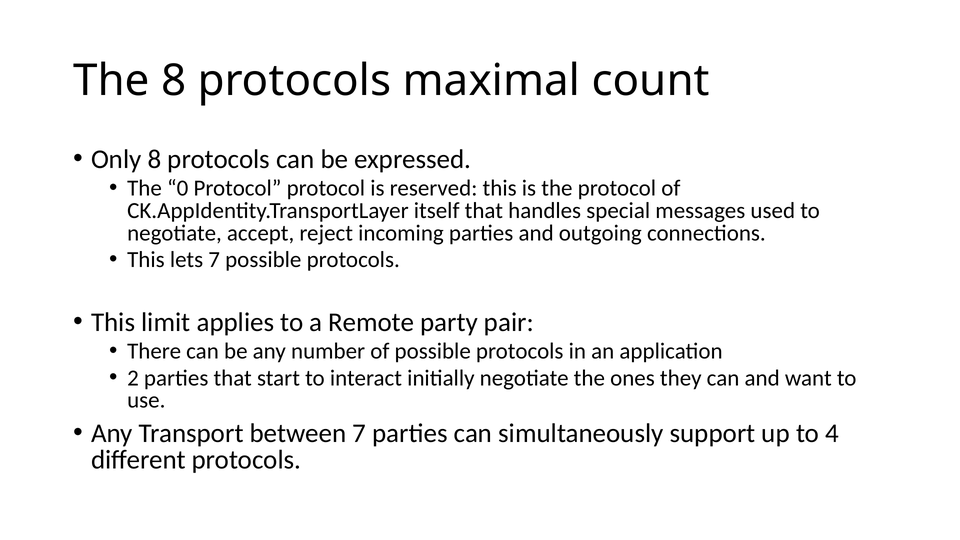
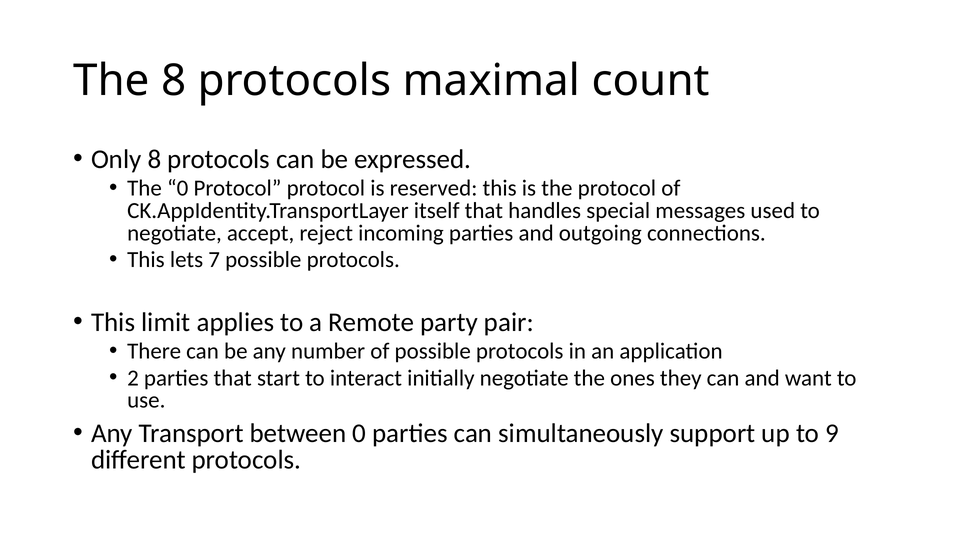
between 7: 7 -> 0 (359, 434)
4: 4 -> 9 (832, 434)
